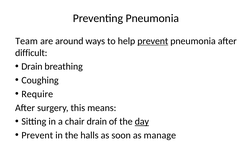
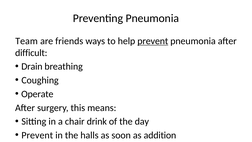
around: around -> friends (69, 41)
Require: Require -> Operate (37, 94)
chair drain: drain -> drink (97, 121)
day underline: present -> none (142, 121)
manage: manage -> addition (160, 135)
